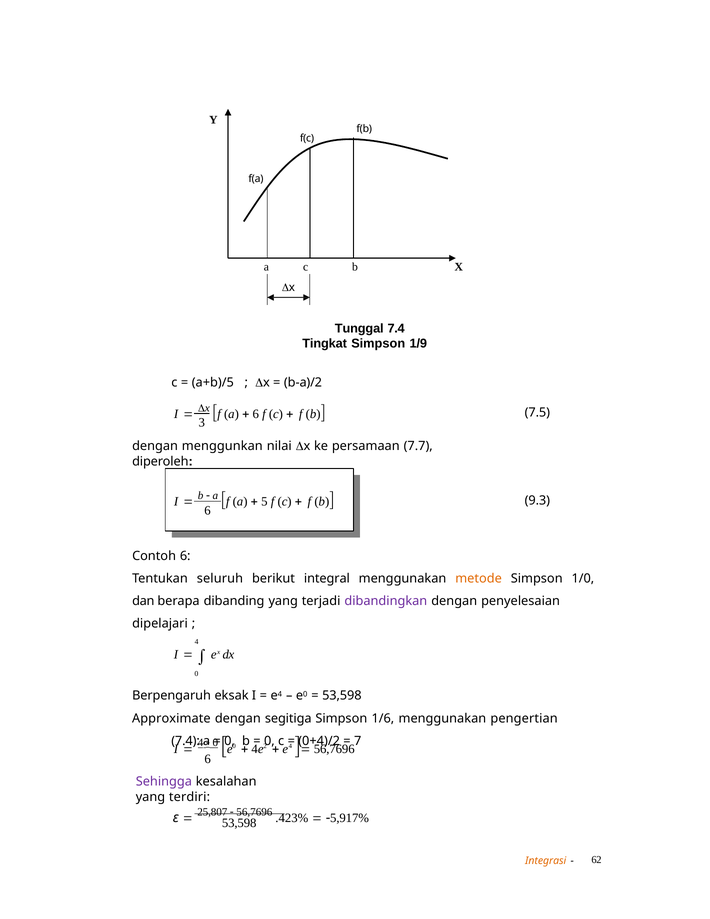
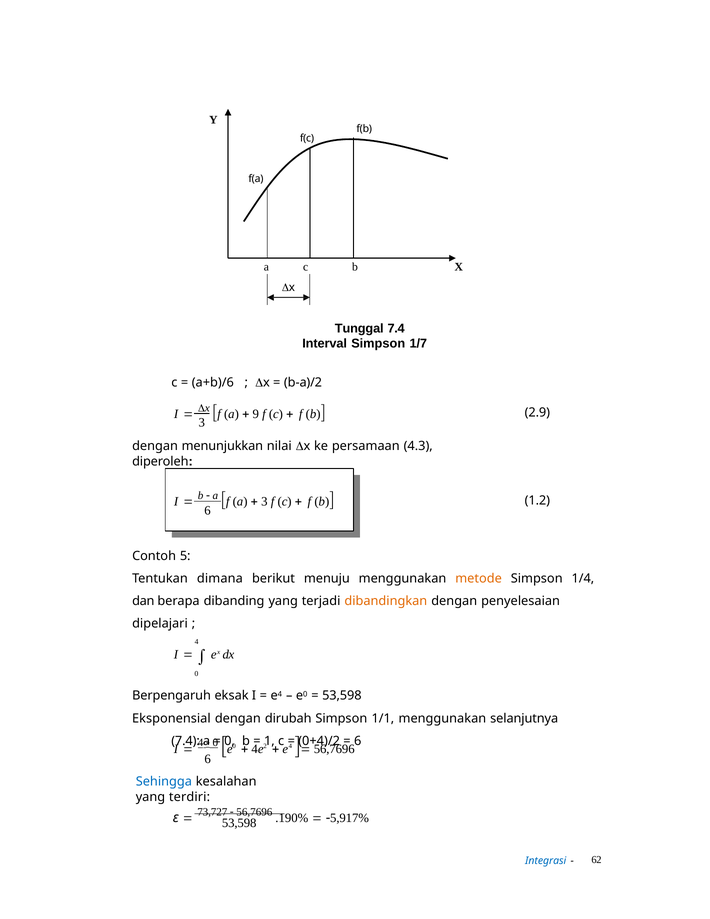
Tingkat: Tingkat -> Interval (325, 343)
1/9: 1/9 -> 1/7 (418, 343)
a+b)/5: a+b)/5 -> a+b)/6 (213, 383)
6: 6 -> 9 (256, 414)
7.5: 7.5 -> 2.9 (537, 412)
menggunkan: menggunkan -> menunjukkan (222, 446)
7.7: 7.7 -> 4.3 (418, 446)
5: 5 -> 3 (264, 502)
9.3: 9.3 -> 1.2 (537, 500)
Contoh 6: 6 -> 5 (185, 556)
seluruh: seluruh -> dimana (220, 578)
integral: integral -> menuju (327, 578)
1/0: 1/0 -> 1/4 (583, 578)
dibandingkan colour: purple -> orange (386, 601)
Approximate: Approximate -> Eksponensial (171, 718)
segitiga: segitiga -> dirubah (288, 718)
1/6: 1/6 -> 1/1 (383, 718)
pengertian: pengertian -> selanjutnya (524, 718)
0: 0 -> 1 (269, 741)
7: 7 -> 6 (358, 741)
Sehingga colour: purple -> blue (164, 781)
25,807: 25,807 -> 73,727 (212, 812)
.423%: .423% -> .190% (292, 818)
Integrasi colour: orange -> blue (546, 861)
